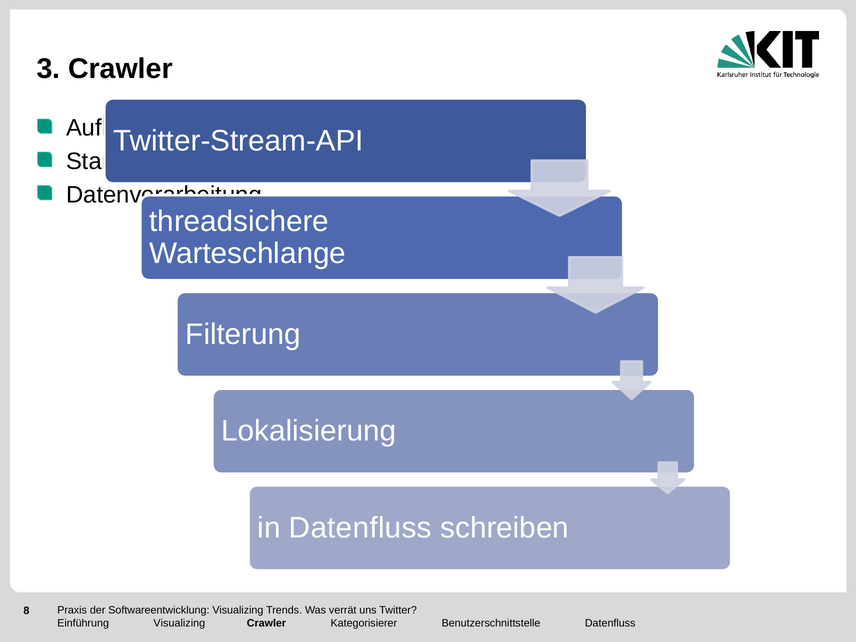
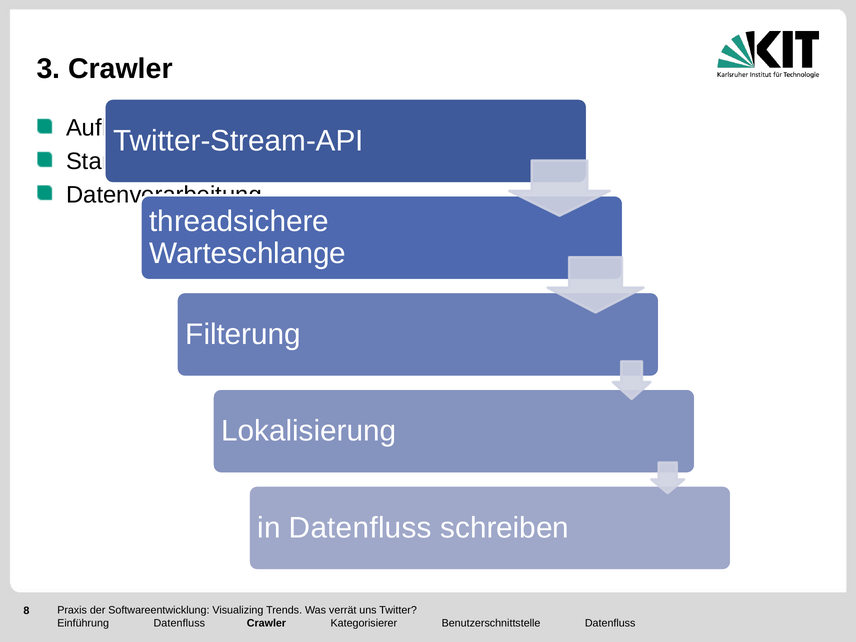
Einführung Visualizing: Visualizing -> Datenfluss (179, 623)
